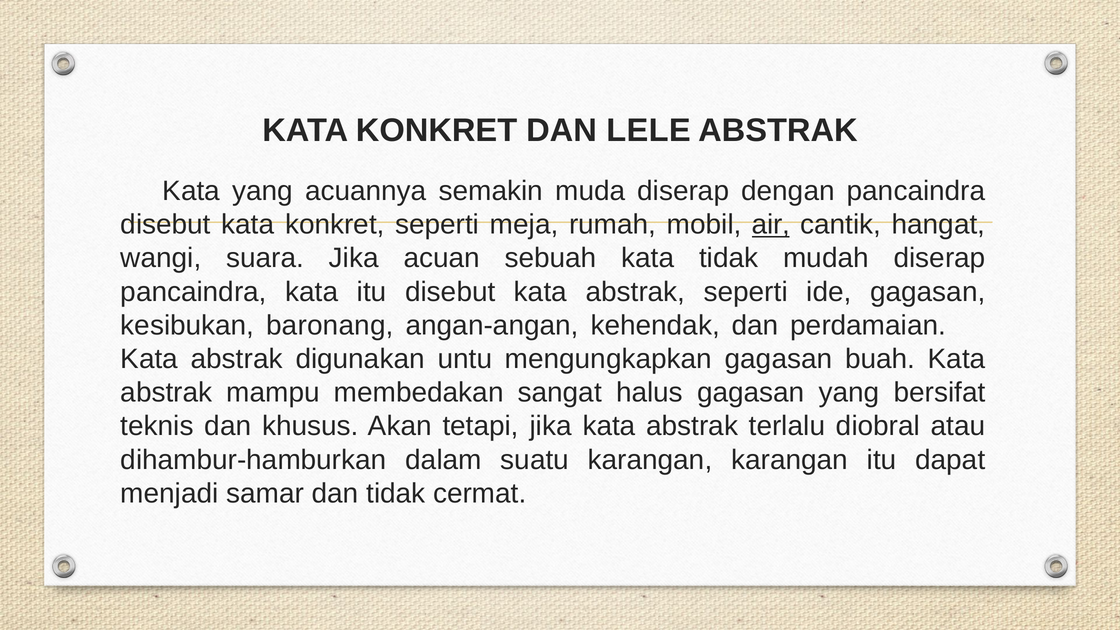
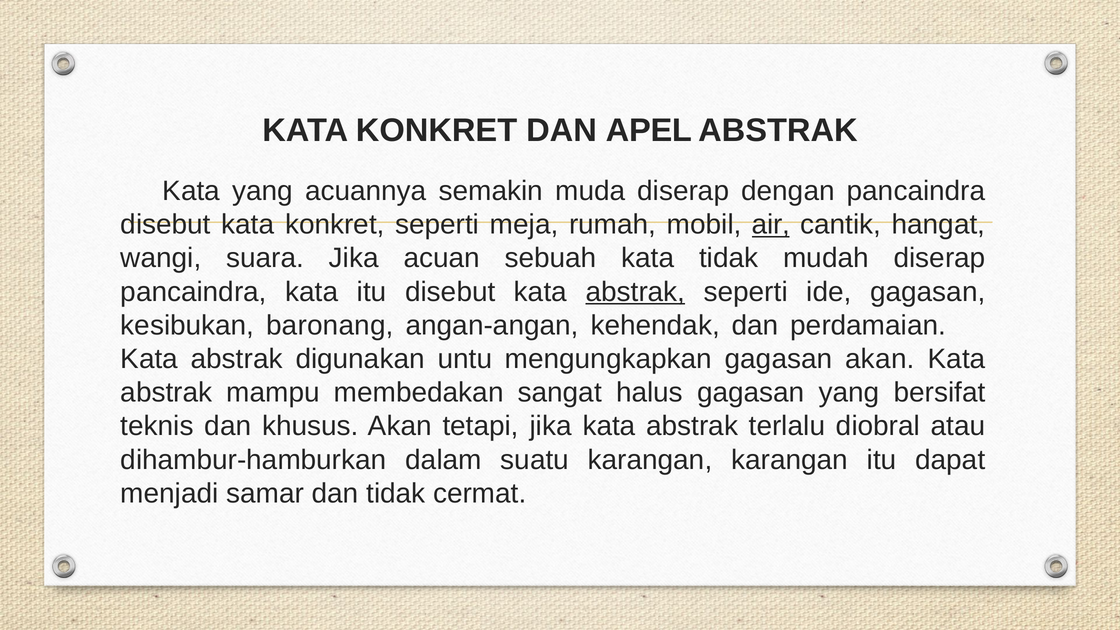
LELE: LELE -> APEL (649, 130)
abstrak underline: none -> present (635, 292)
gagasan buah: buah -> akan (880, 359)
